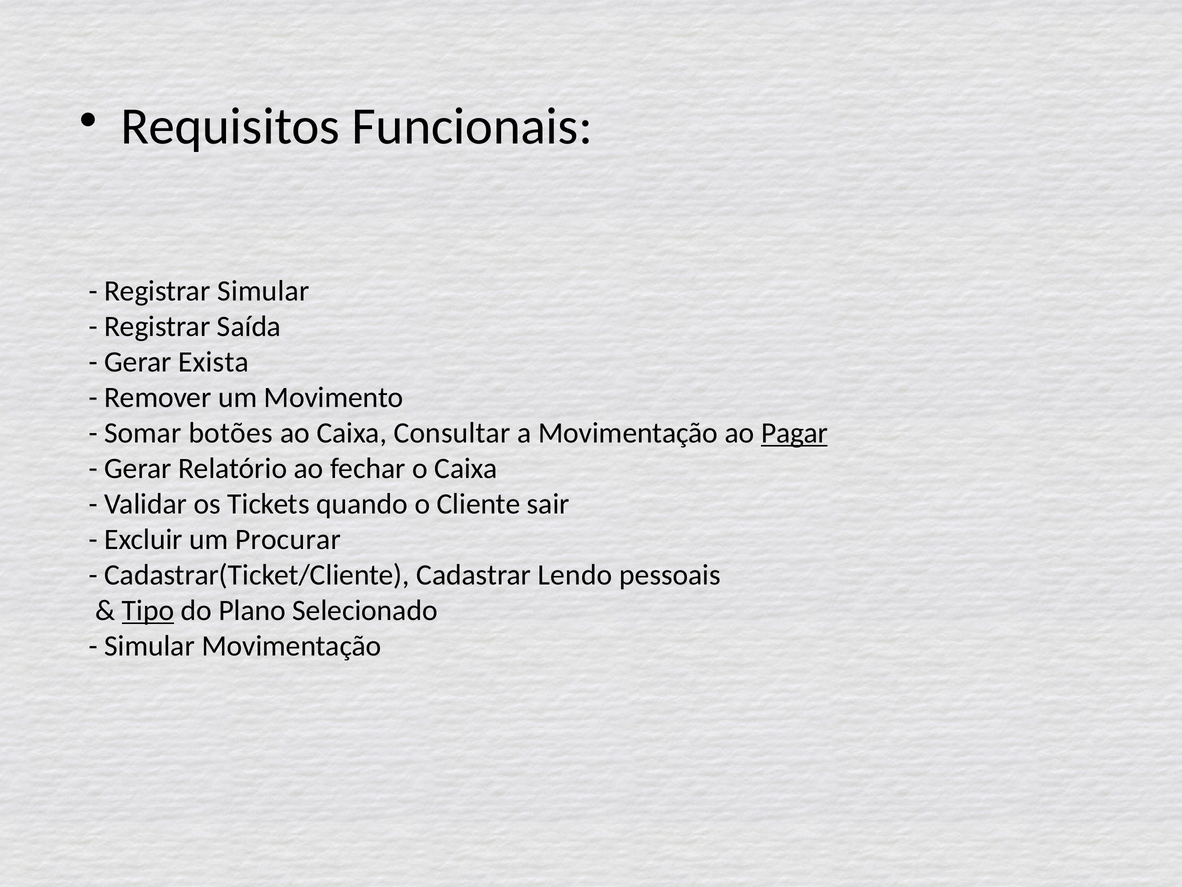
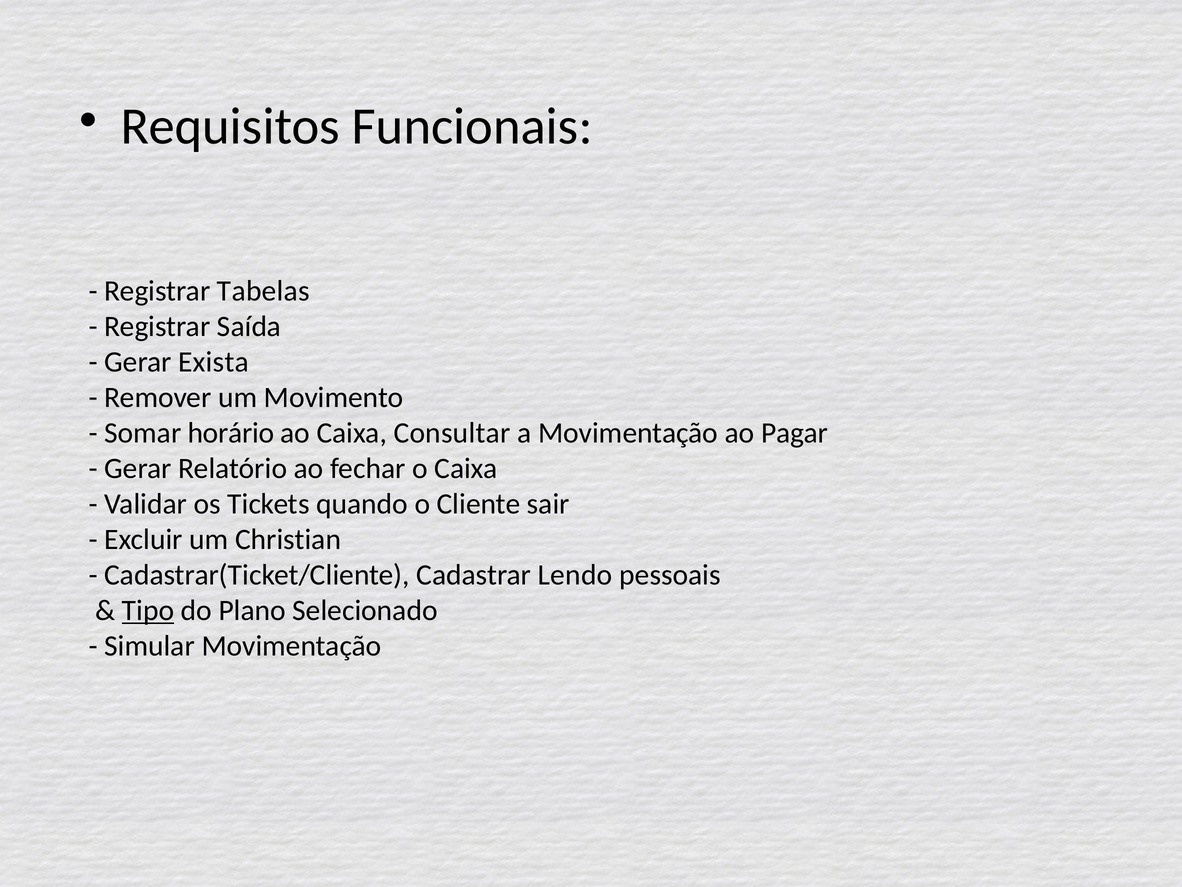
Registrar Simular: Simular -> Tabelas (263, 291)
botões: botões -> horário (231, 433)
Pagar underline: present -> none (794, 433)
Procurar: Procurar -> Christian (288, 539)
